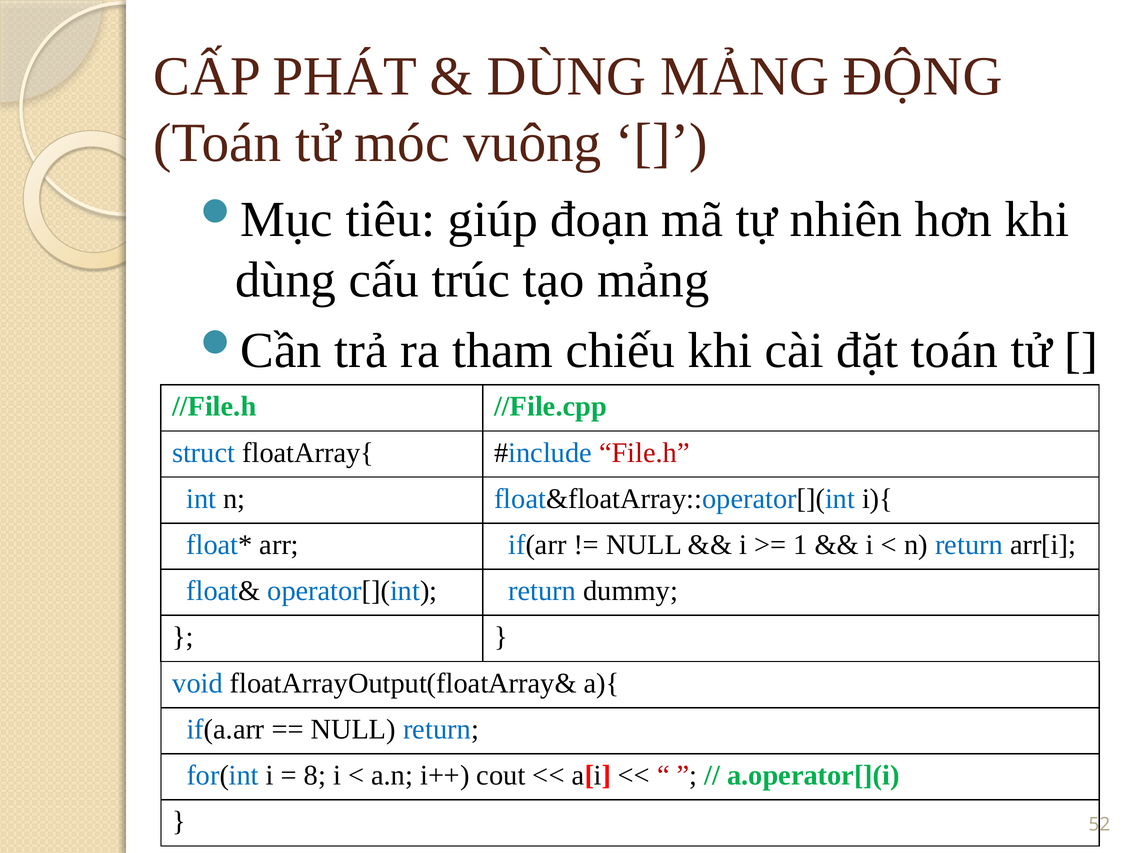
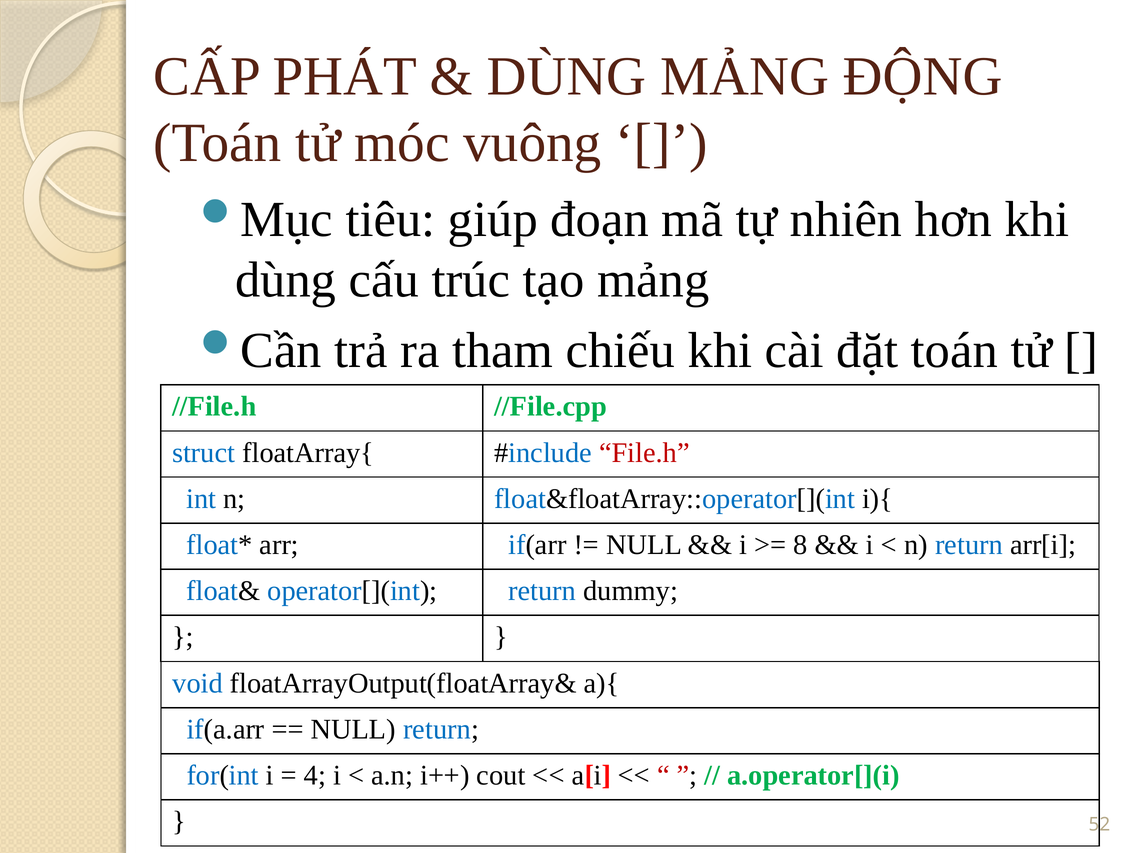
1: 1 -> 8 (800, 545)
8: 8 -> 4 (315, 775)
